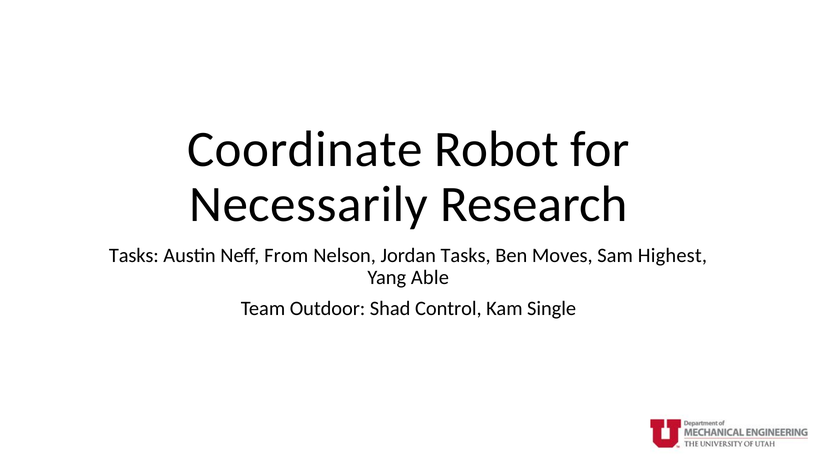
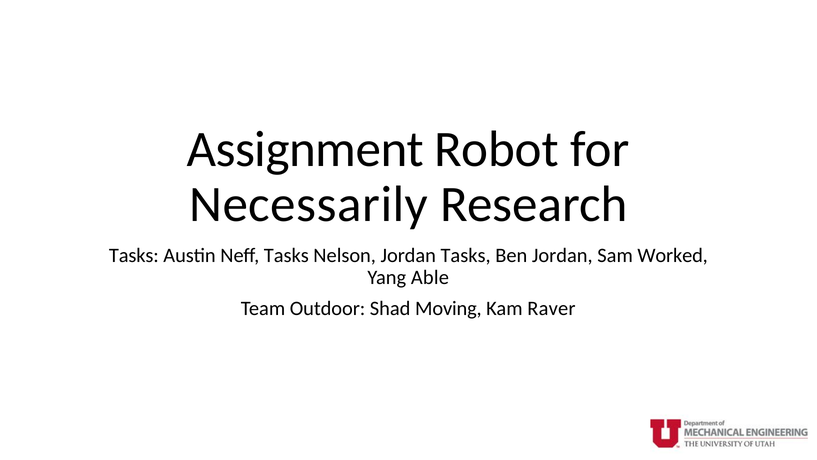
Coordinate: Coordinate -> Assignment (305, 149)
Neff From: From -> Tasks (286, 255)
Ben Moves: Moves -> Jordan (562, 255)
Highest: Highest -> Worked (673, 255)
Control: Control -> Moving (448, 308)
Single: Single -> Raver (551, 308)
